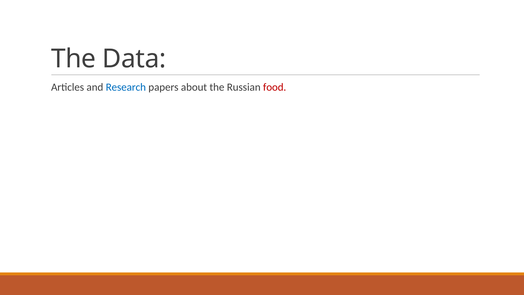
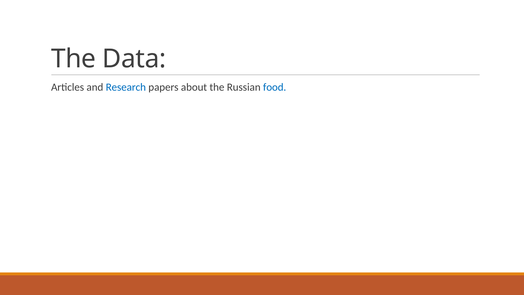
food colour: red -> blue (275, 87)
